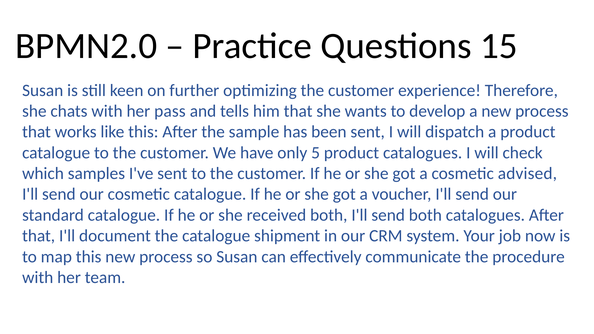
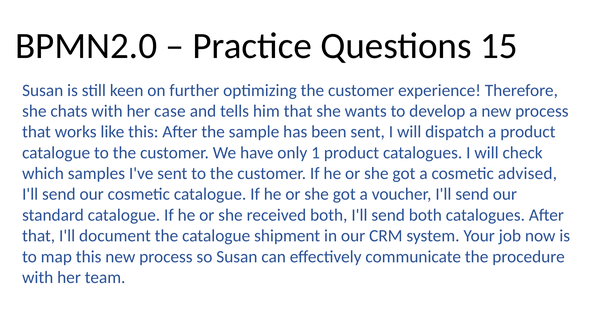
pass: pass -> case (170, 111)
5: 5 -> 1 (316, 153)
